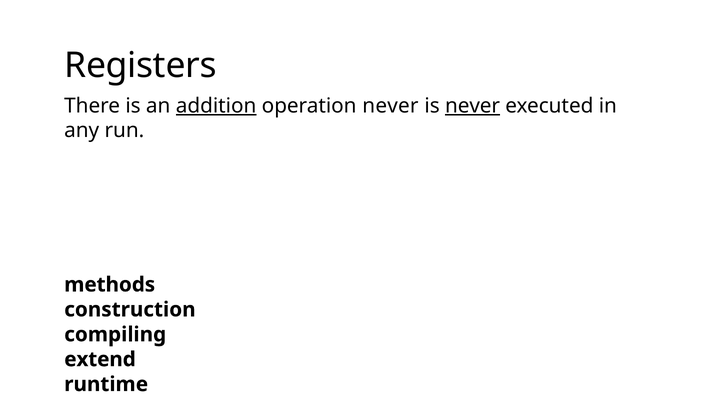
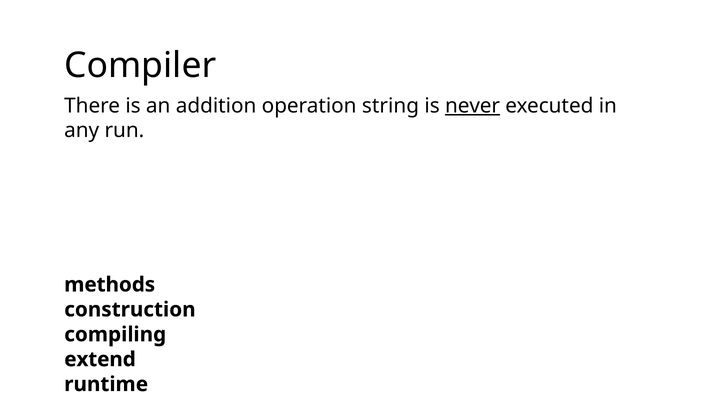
Registers: Registers -> Compiler (140, 65)
addition underline: present -> none (216, 106)
operation never: never -> string (391, 106)
